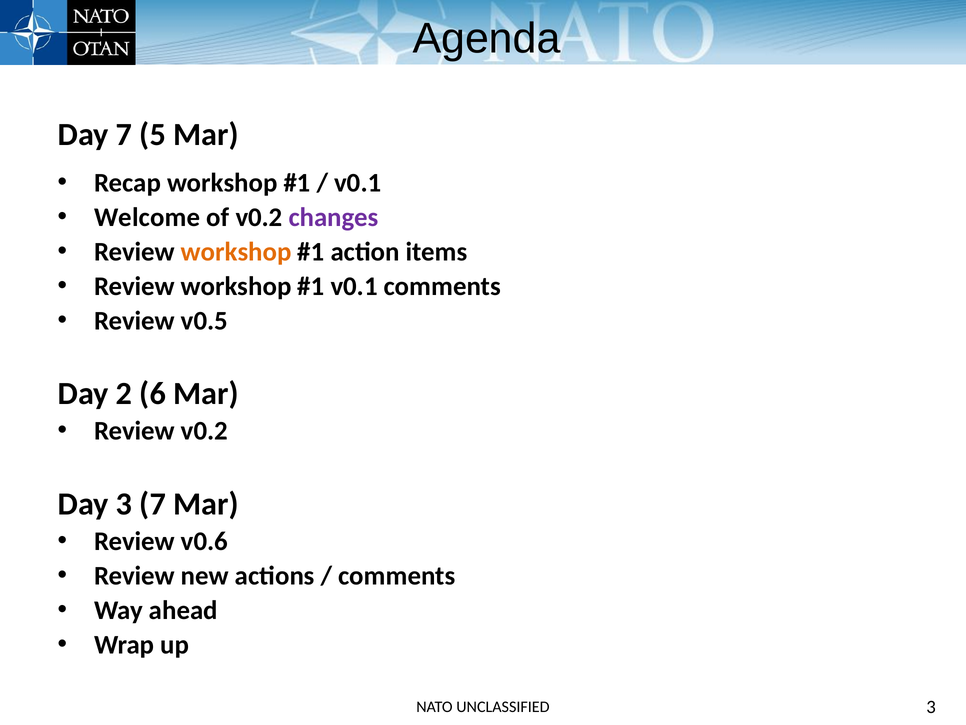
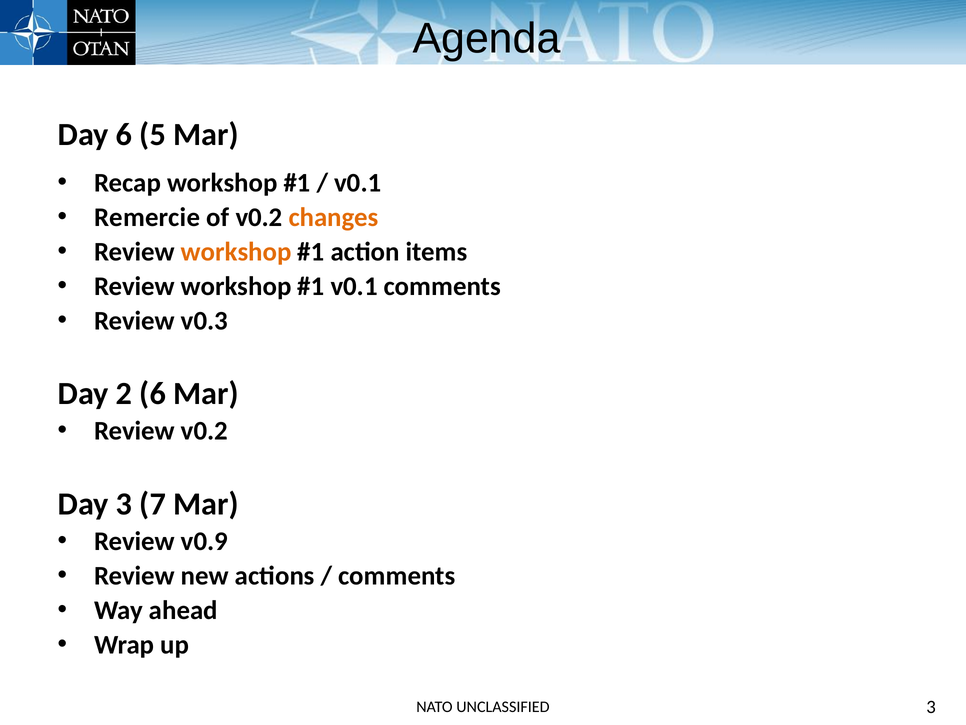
Day 7: 7 -> 6 (124, 135)
Welcome: Welcome -> Remercie (147, 217)
changes colour: purple -> orange (334, 217)
v0.5: v0.5 -> v0.3 (204, 321)
v0.6: v0.6 -> v0.9 (204, 541)
